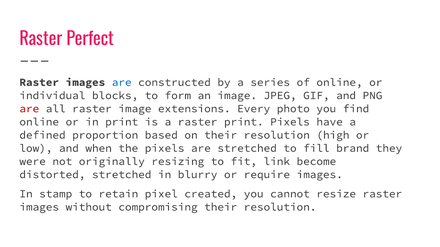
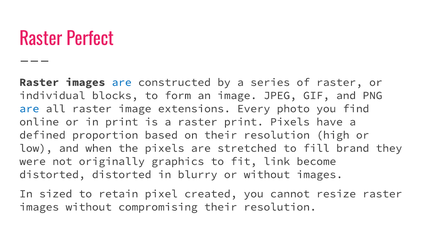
of online: online -> raster (340, 82)
are colour: red -> blue (29, 109)
resizing: resizing -> graphics (178, 162)
distorted stretched: stretched -> distorted (122, 175)
or require: require -> without (267, 175)
stamp: stamp -> sized (56, 194)
